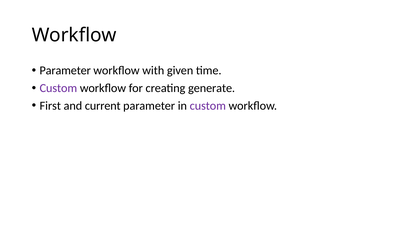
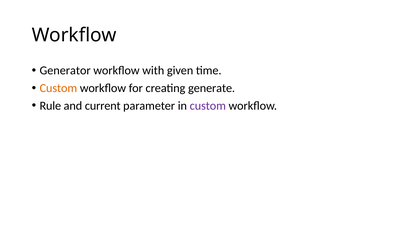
Parameter: Parameter -> Generator (65, 71)
Custom colour: purple -> orange (58, 88)
First: First -> Rule (50, 105)
